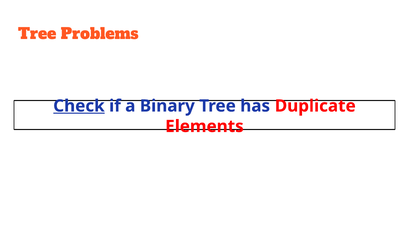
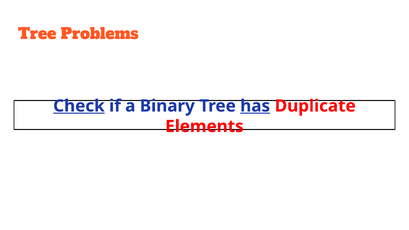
has underline: none -> present (255, 106)
